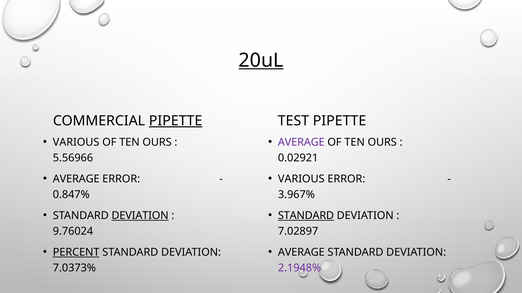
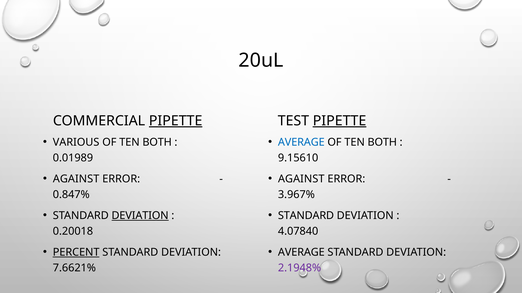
20uL underline: present -> none (261, 61)
PIPETTE underline: none -> present (340, 121)
OURS: OURS -> BOTH (157, 142)
AVERAGE colour: purple -> blue (301, 142)
OURS: OURS -> BOTH (382, 142)
5.56966: 5.56966 -> 0.01989 (73, 158)
0.02921: 0.02921 -> 9.15610 (298, 158)
AVERAGE: AVERAGE -> AGAINST (76, 179)
VARIOUS: VARIOUS -> AGAINST (301, 179)
STANDARD underline: present -> none (306, 216)
9.76024: 9.76024 -> 0.20018 (73, 232)
7.02897: 7.02897 -> 4.07840 (298, 232)
7.0373%: 7.0373% -> 7.6621% (74, 268)
